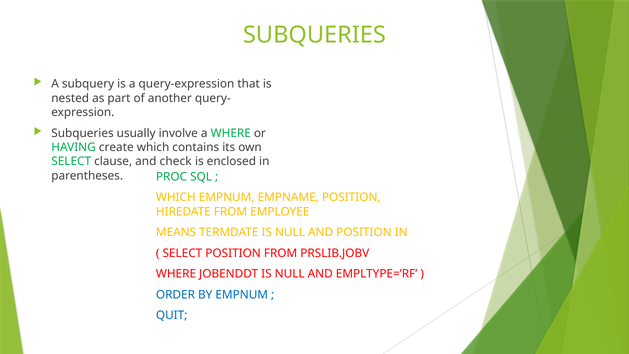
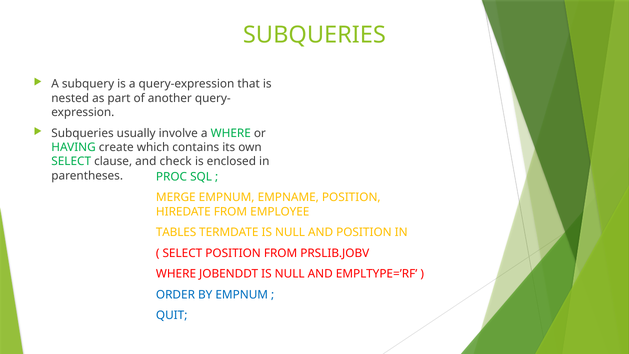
WHICH: WHICH -> MERGE (176, 197)
MEANS: MEANS -> TABLES (176, 232)
